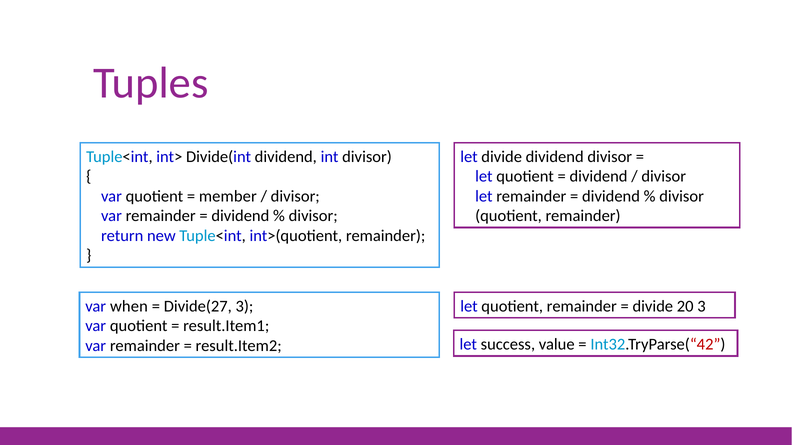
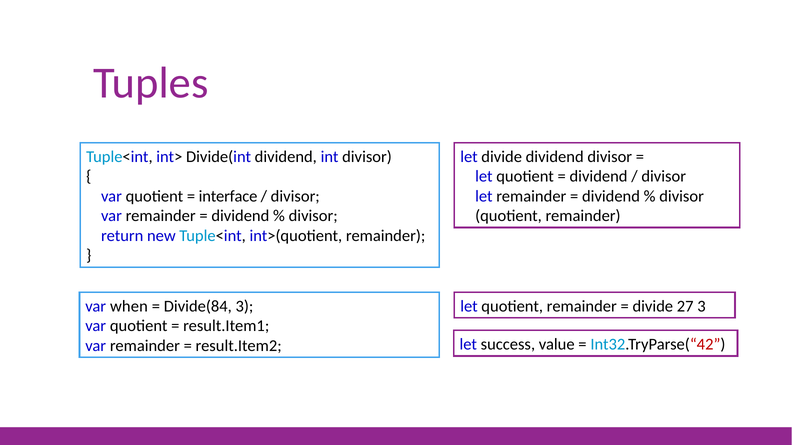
member: member -> interface (228, 196)
Divide(27: Divide(27 -> Divide(84 (198, 306)
20: 20 -> 27 (685, 307)
